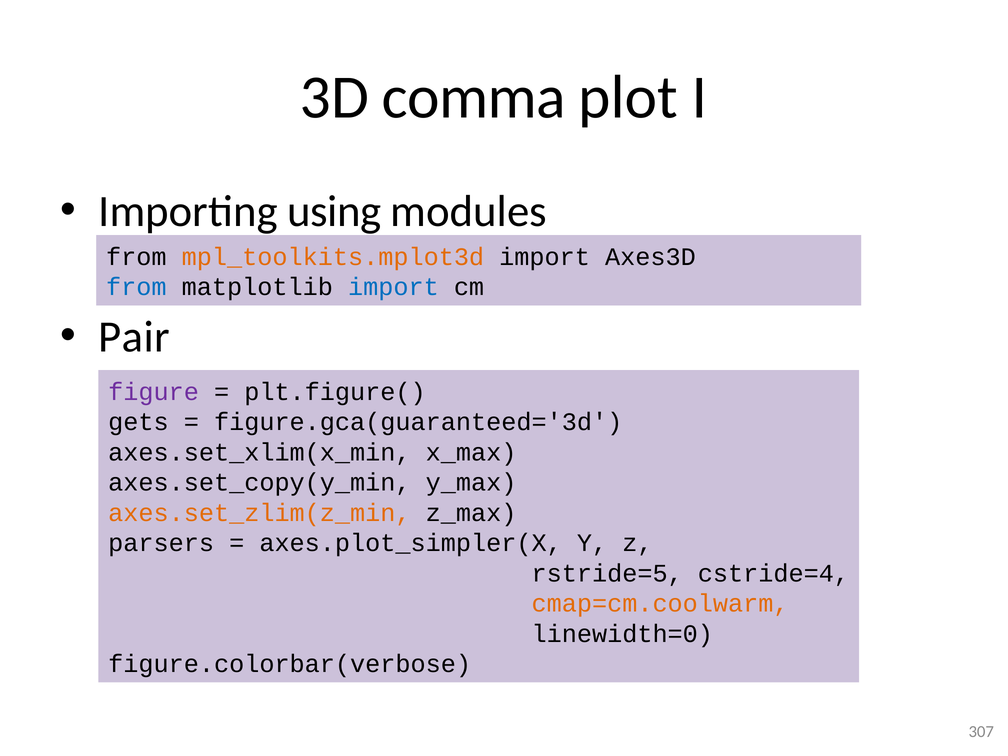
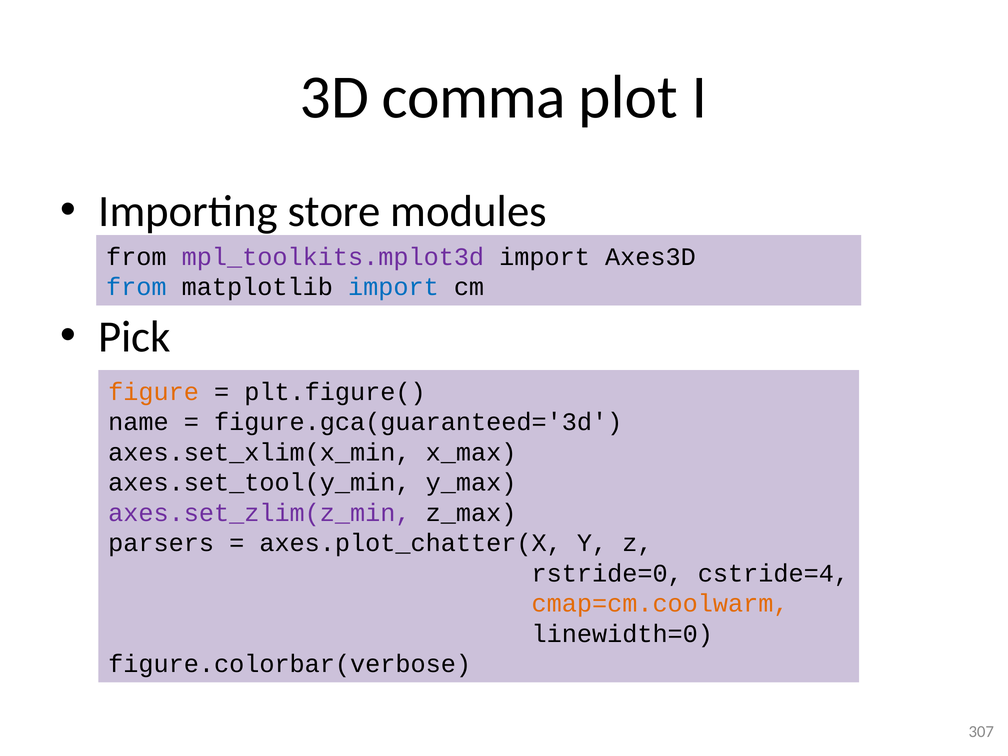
using: using -> store (334, 211)
mpl_toolkits.mplot3d colour: orange -> purple (333, 257)
Pair: Pair -> Pick (134, 337)
figure colour: purple -> orange (154, 392)
gets: gets -> name (138, 422)
axes.set_copy(y_min: axes.set_copy(y_min -> axes.set_tool(y_min (259, 483)
axes.set_zlim(z_min colour: orange -> purple (259, 513)
axes.plot_simpler(X: axes.plot_simpler(X -> axes.plot_chatter(X (411, 543)
rstride=5: rstride=5 -> rstride=0 (607, 573)
